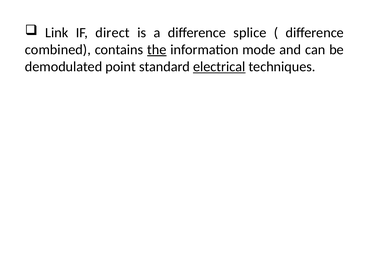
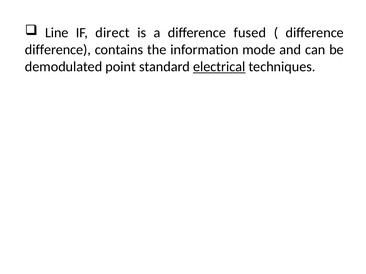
Link: Link -> Line (57, 33)
splice: splice -> fused (250, 33)
combined: combined -> difference (58, 50)
the underline: present -> none (157, 50)
